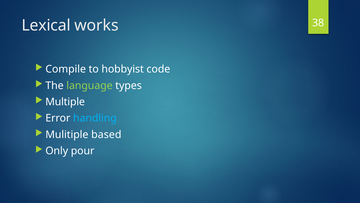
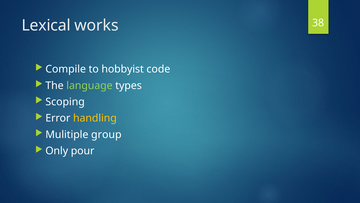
Multiple: Multiple -> Scoping (65, 102)
handling colour: light blue -> yellow (95, 118)
based: based -> group (106, 134)
